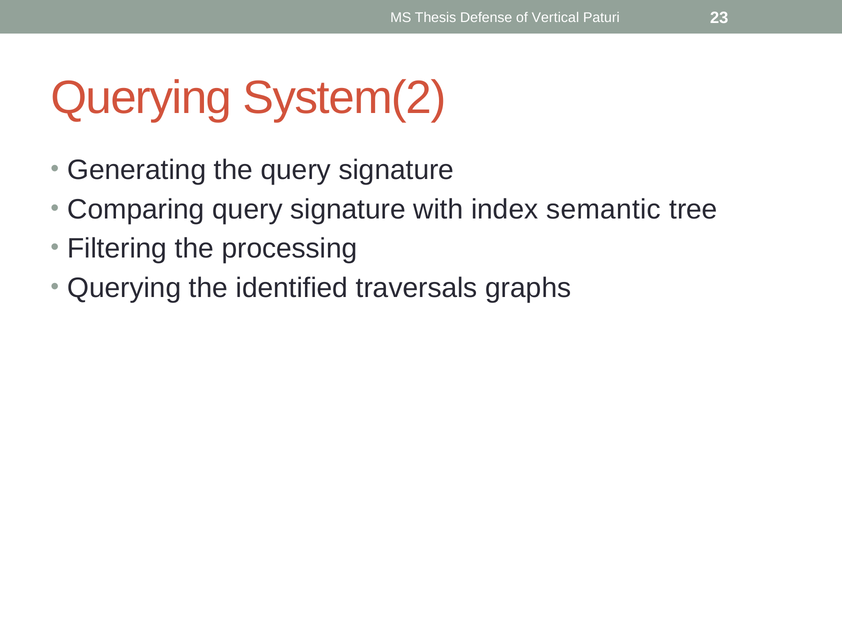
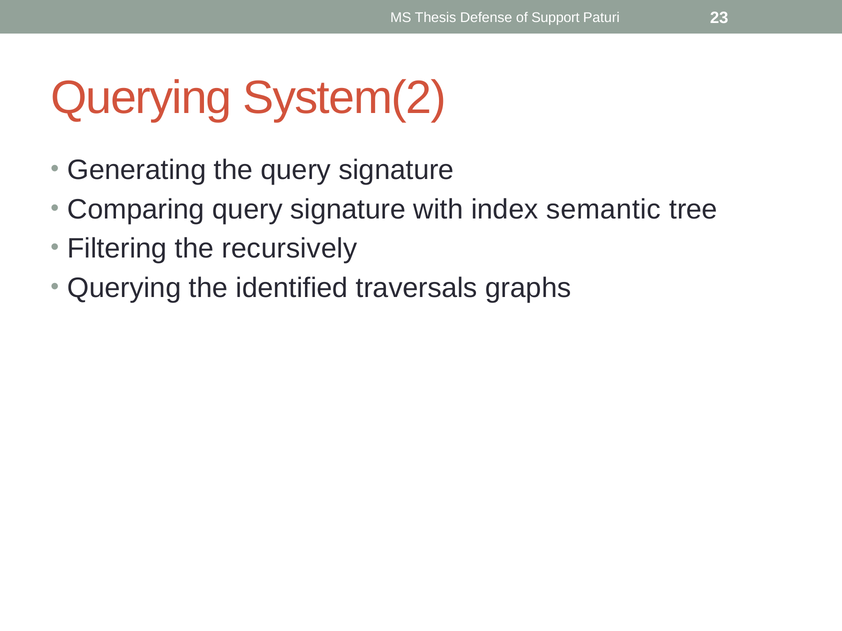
Vertical: Vertical -> Support (556, 18)
processing: processing -> recursively (289, 249)
